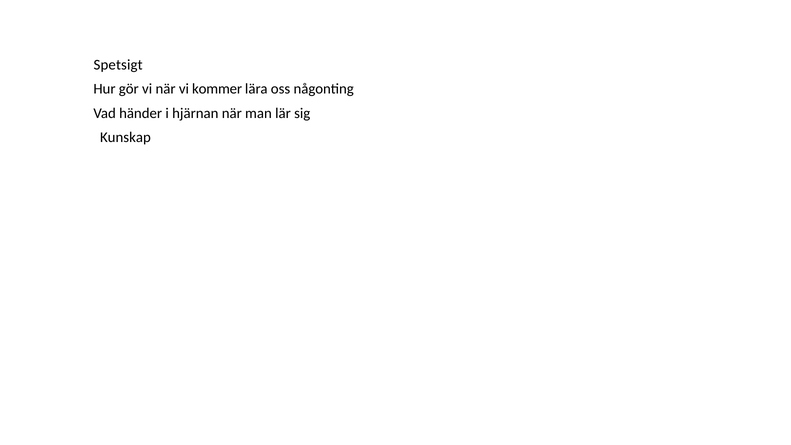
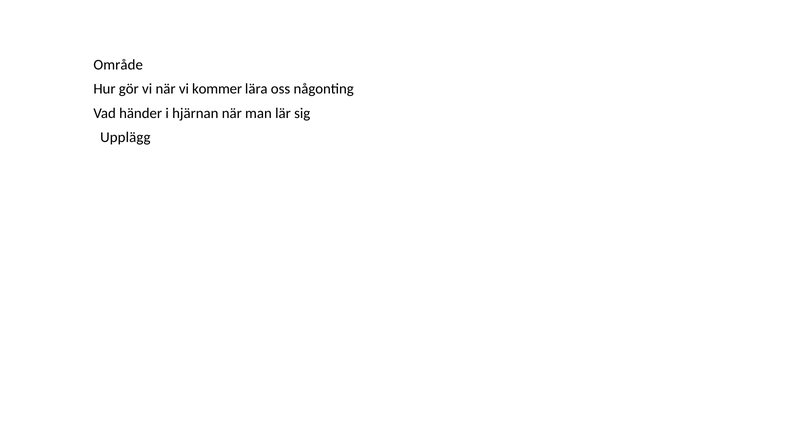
Spetsigt: Spetsigt -> Område (118, 65)
Kunskap: Kunskap -> Upplägg (125, 138)
